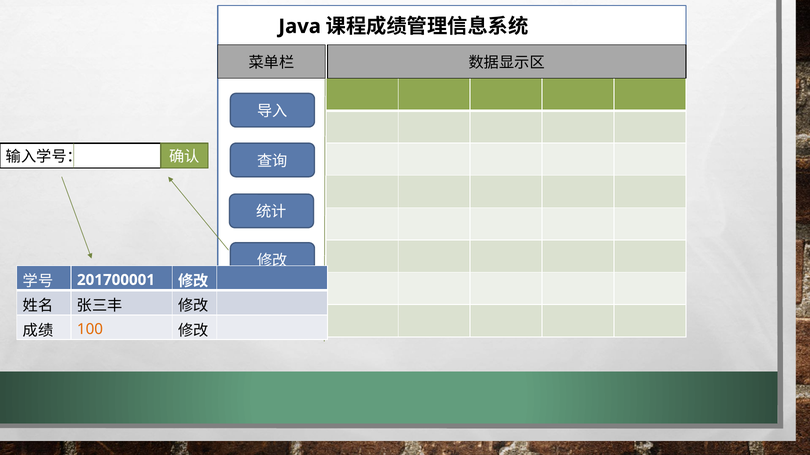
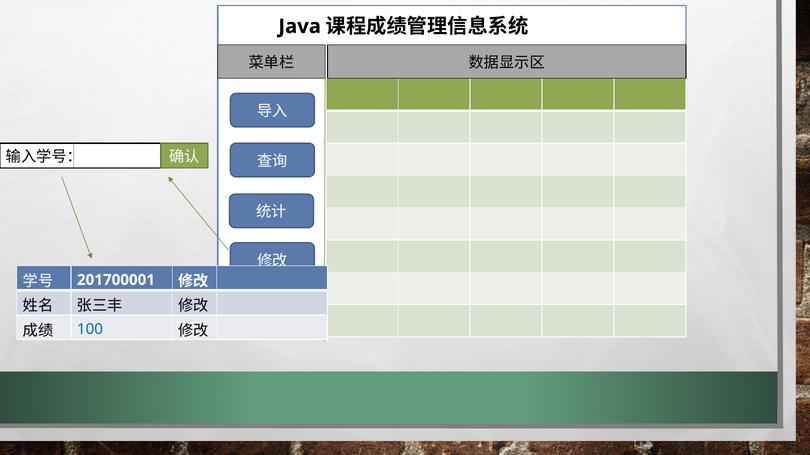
100 colour: orange -> blue (90, 330)
